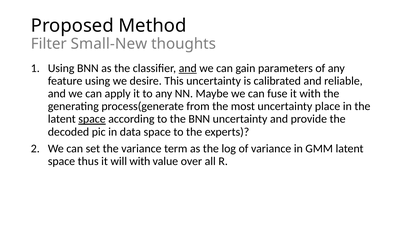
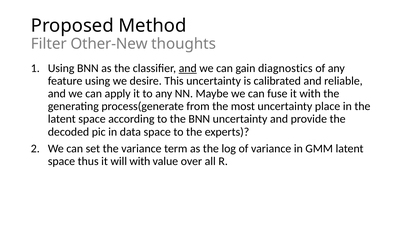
Small-New: Small-New -> Other-New (109, 44)
parameters: parameters -> diagnostics (285, 68)
space underline: present -> none (92, 119)
